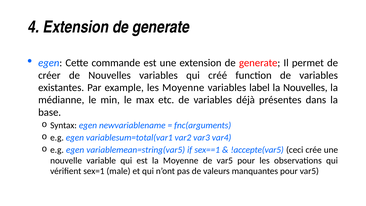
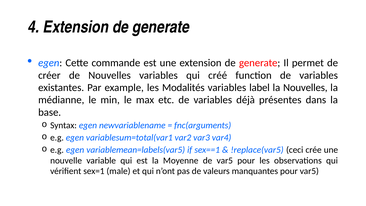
les Moyenne: Moyenne -> Modalités (183, 88)
variablemean=string(var5: variablemean=string(var5 -> variablemean=labels(var5 (136, 150)
!accepte(var5: !accepte(var5 -> !replace(var5 (257, 150)
